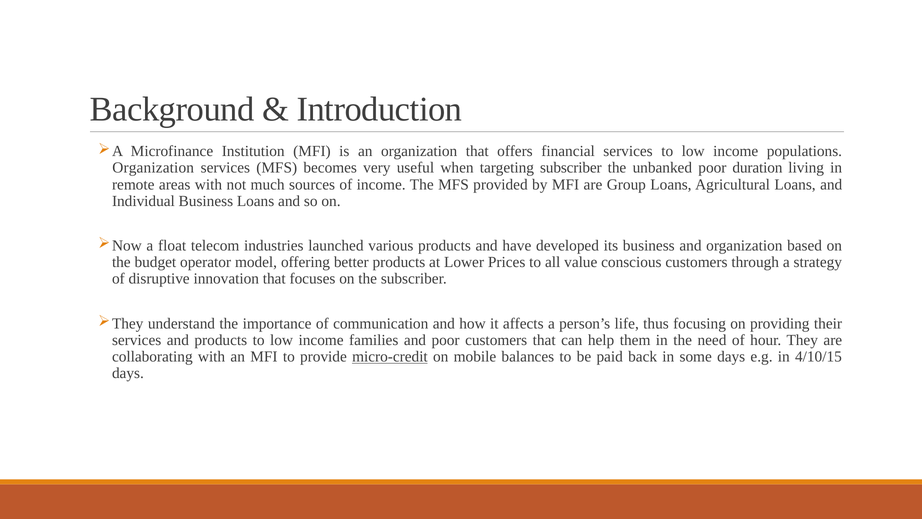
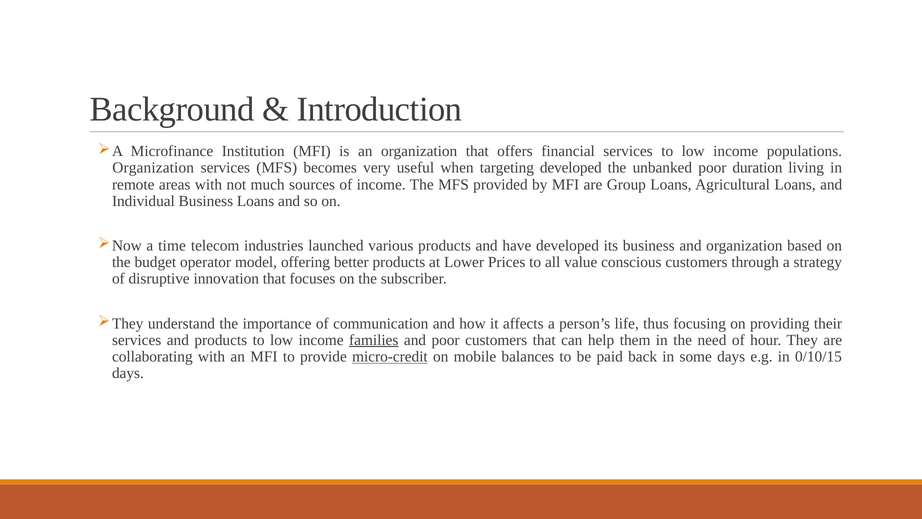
targeting subscriber: subscriber -> developed (571, 168)
float: float -> time (172, 246)
families underline: none -> present (374, 340)
4/10/15: 4/10/15 -> 0/10/15 (818, 356)
